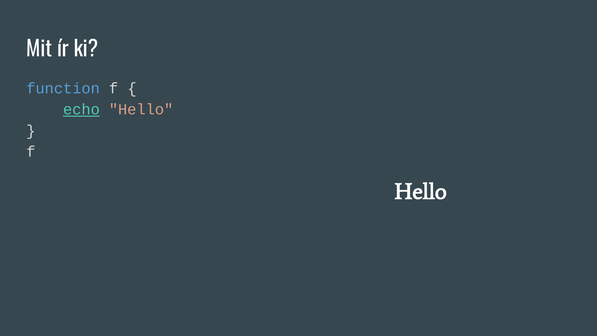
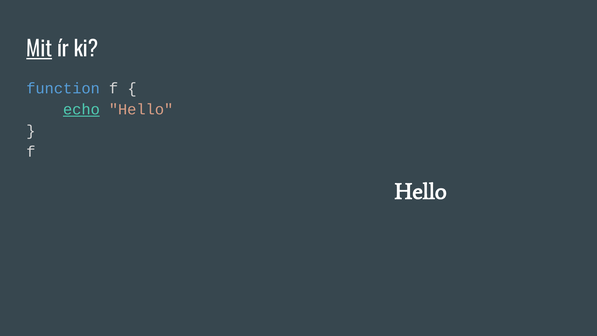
Mit underline: none -> present (39, 49)
